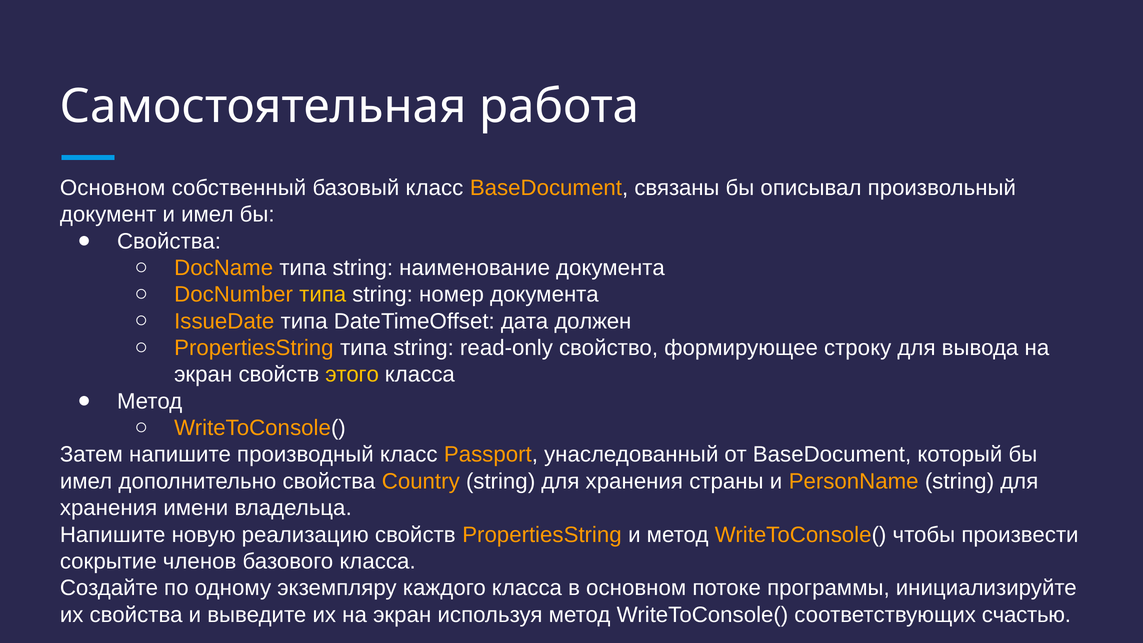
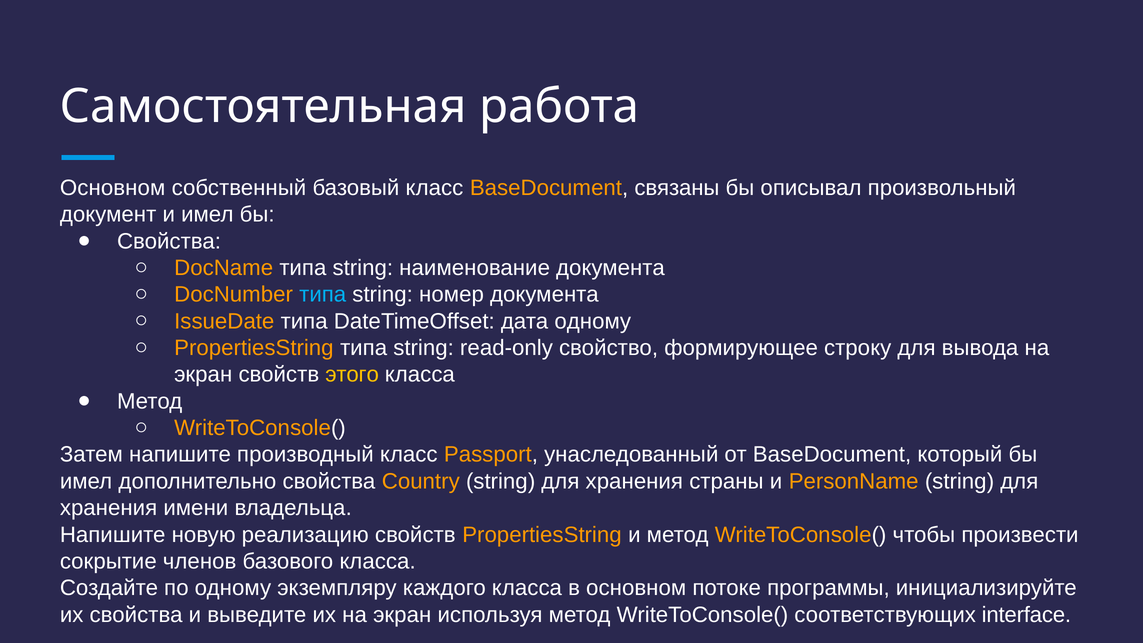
типа colour: yellow -> light blue (323, 295)
дата должен: должен -> одному (593, 321)
счастью: счастью -> interface (1026, 615)
